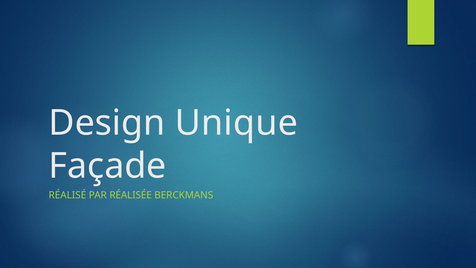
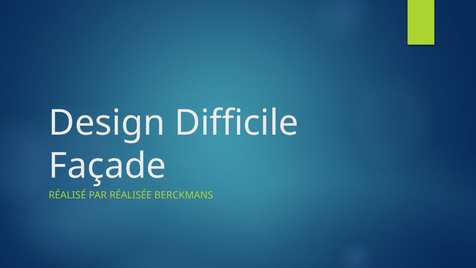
Unique: Unique -> Difficile (237, 123)
